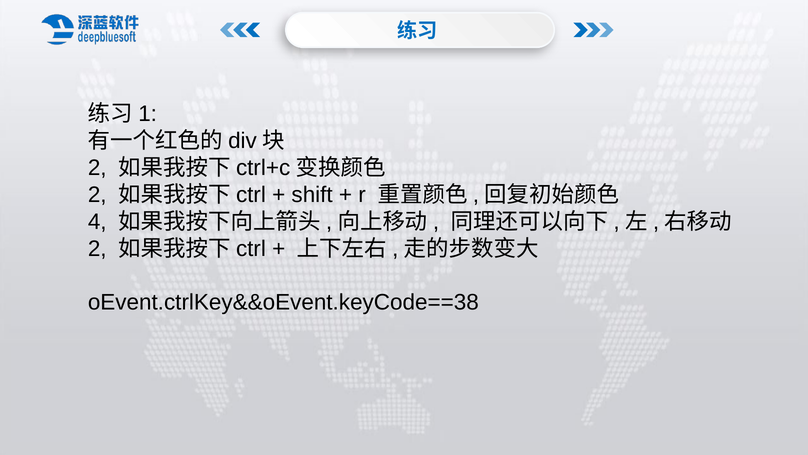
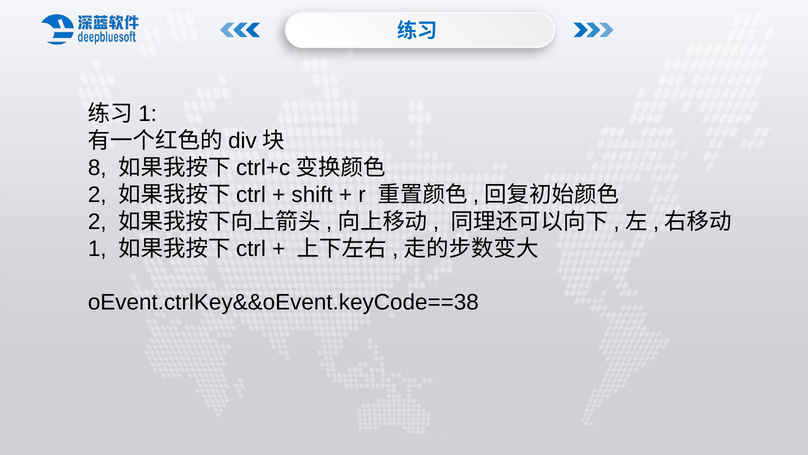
2: 2 -> 8 (97, 167)
4: 4 -> 2 (97, 221)
2: 2 -> 1 (97, 248)
